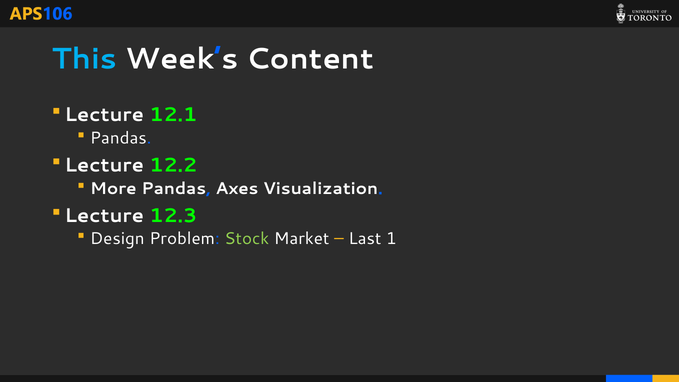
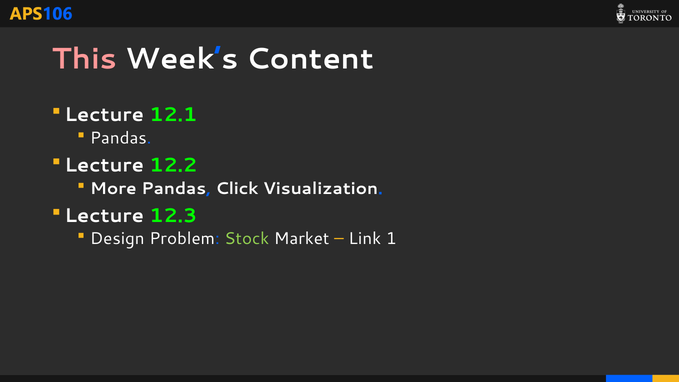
This colour: light blue -> pink (84, 59)
Axes: Axes -> Click (237, 189)
Last: Last -> Link (365, 239)
